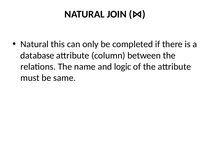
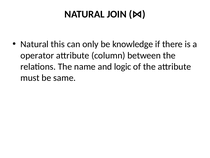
completed: completed -> knowledge (133, 44)
database: database -> operator (37, 55)
